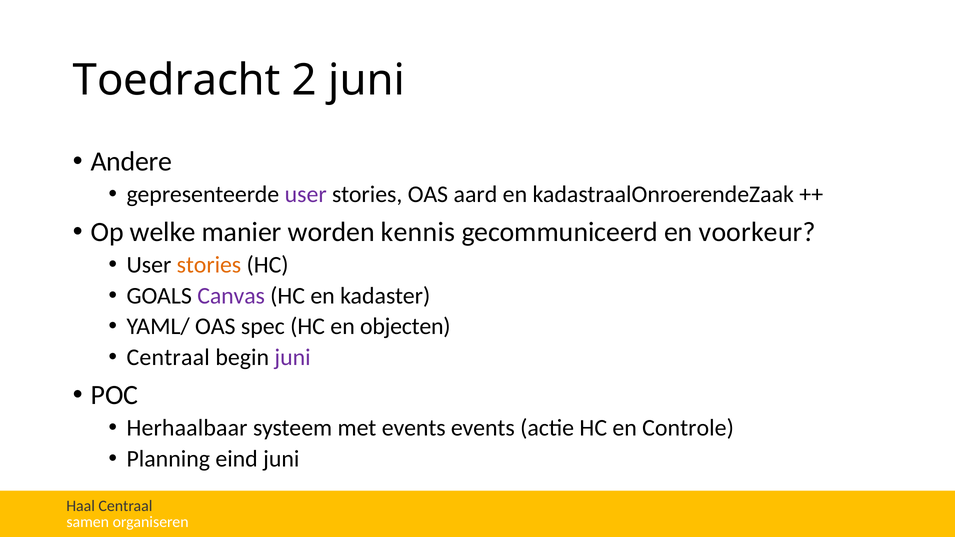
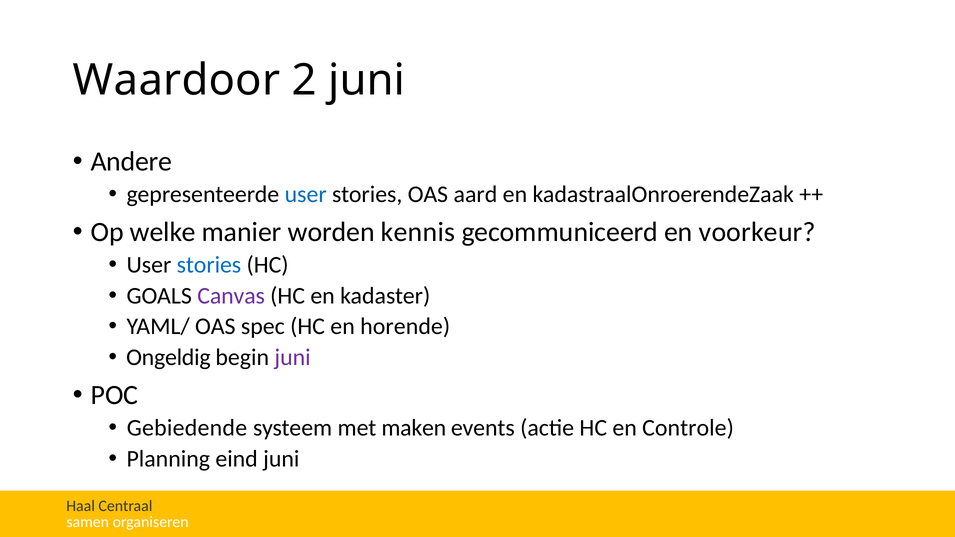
Toedracht: Toedracht -> Waardoor (177, 80)
user colour: purple -> blue (306, 194)
stories colour: orange -> blue (209, 265)
objecten: objecten -> horende (405, 327)
Centraal: Centraal -> Ongeldig (168, 357)
Herhaalbaar: Herhaalbaar -> Gebiedende (187, 428)
met events: events -> maken (414, 428)
